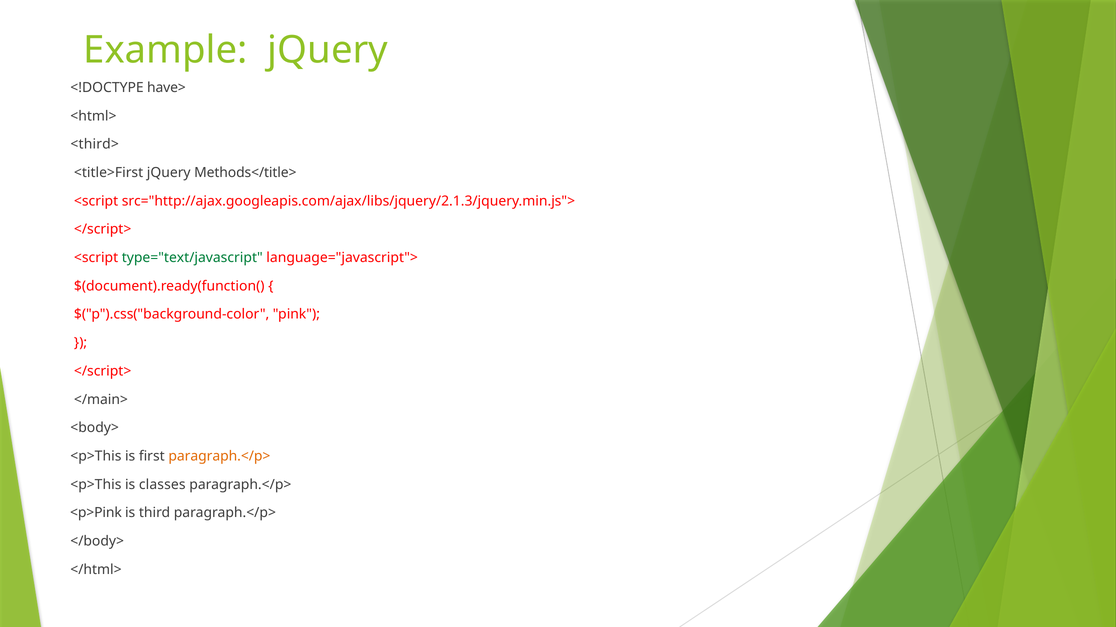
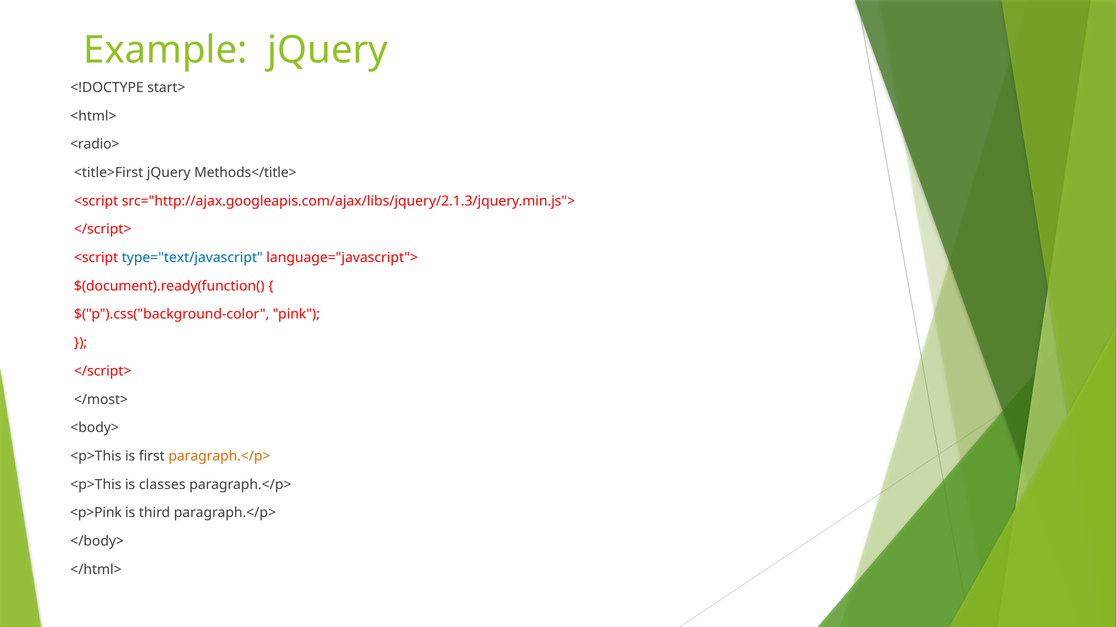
have>: have> -> start> (166, 88)
<third>: <third> -> <radio> (95, 145)
type="text/javascript colour: green -> blue (192, 258)
</main>: </main> -> </most> (101, 400)
